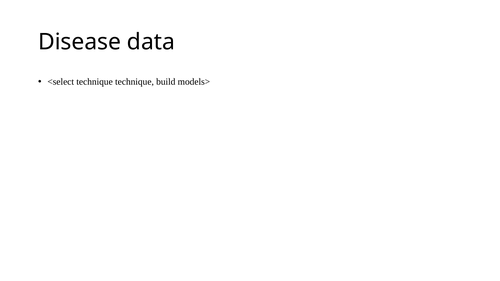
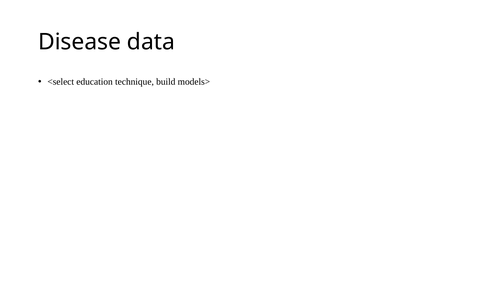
<select technique: technique -> education (95, 82)
